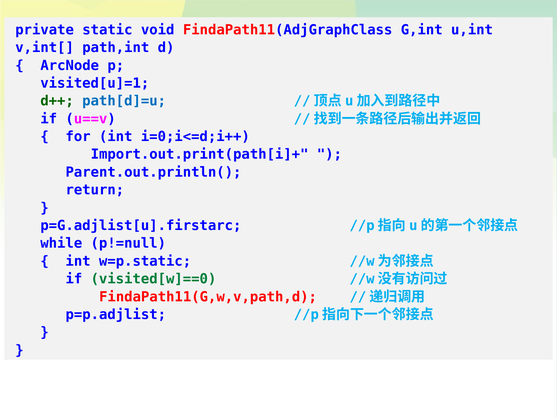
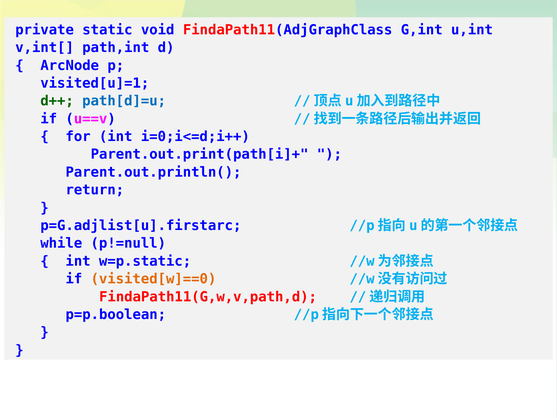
Import.out.print(path[i]+: Import.out.print(path[i]+ -> Parent.out.print(path[i]+ (200, 154)
visited[w]==0 colour: green -> orange (153, 279)
p=p.adjlist: p=p.adjlist -> p=p.boolean (116, 314)
